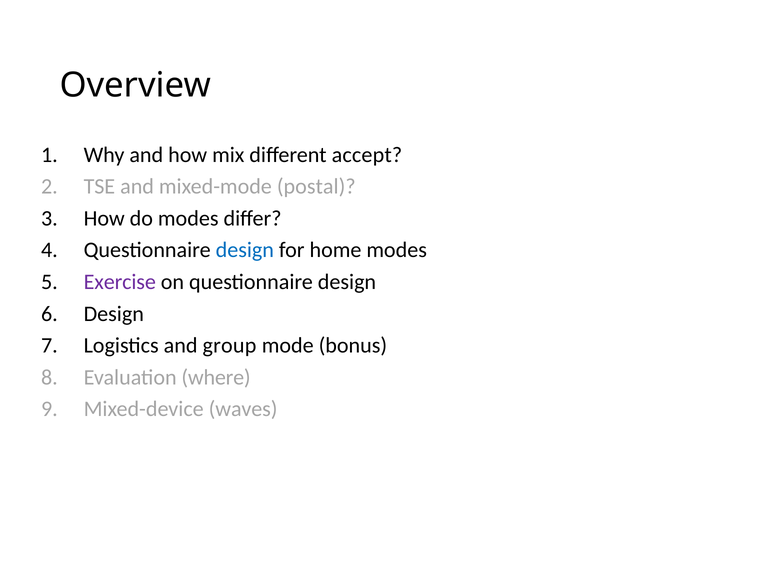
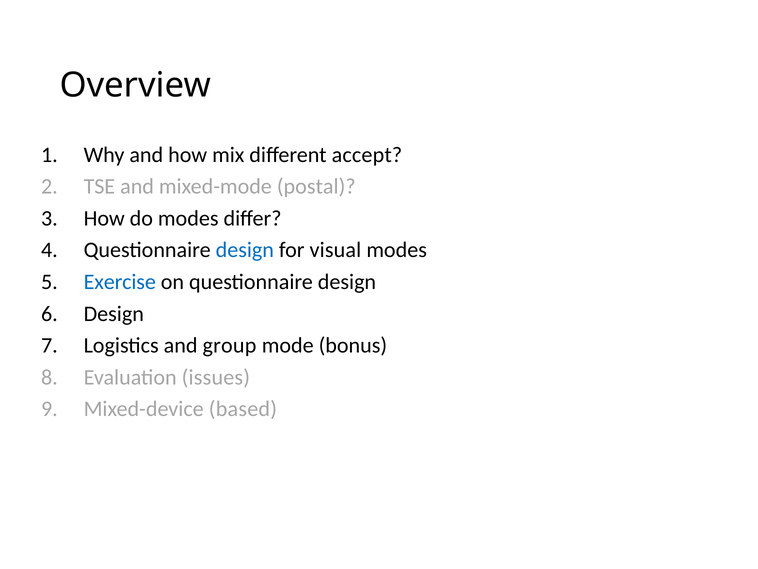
home: home -> visual (335, 250)
Exercise colour: purple -> blue (120, 282)
where: where -> issues (216, 377)
waves: waves -> based (243, 409)
